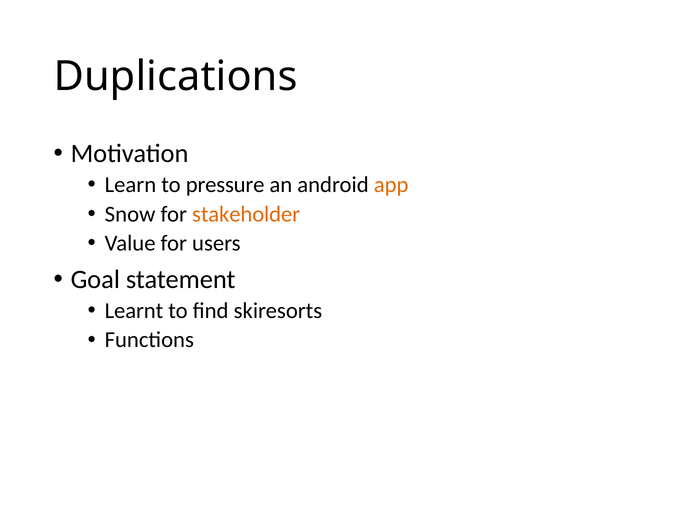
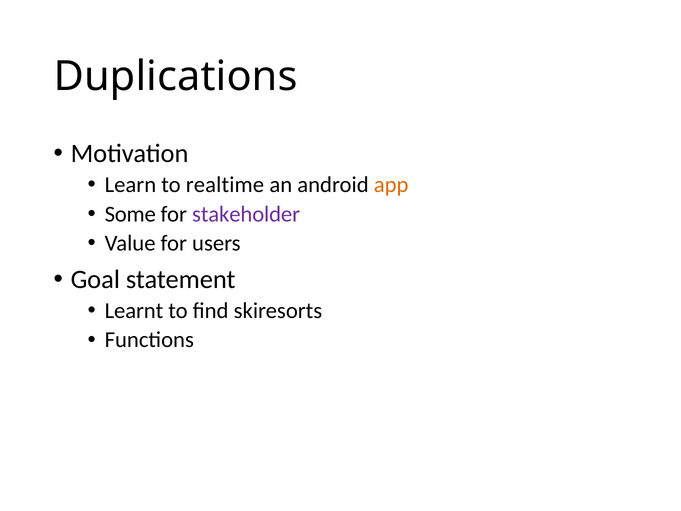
pressure: pressure -> realtime (225, 185)
Snow: Snow -> Some (130, 214)
stakeholder colour: orange -> purple (246, 214)
